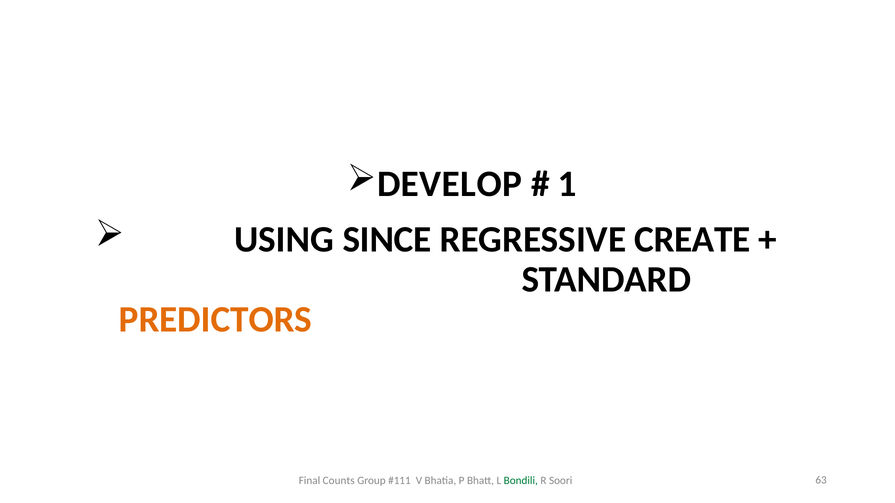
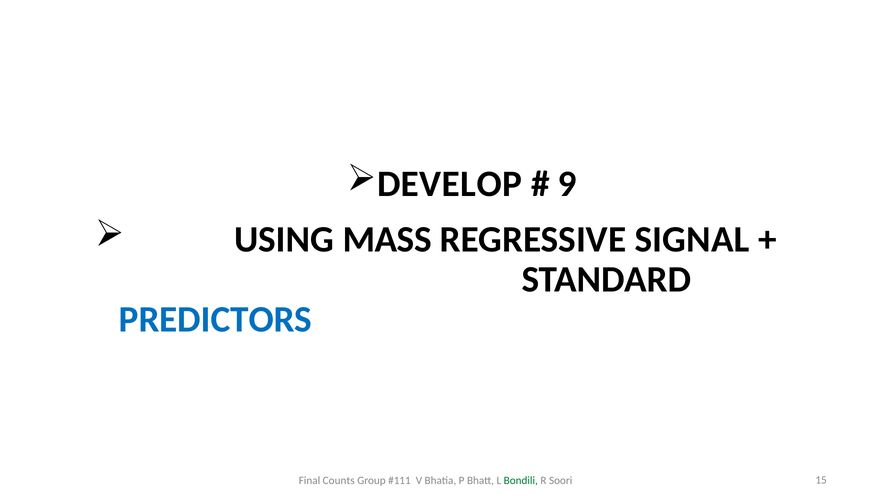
1: 1 -> 9 (567, 184)
SINCE: SINCE -> MASS (387, 239)
CREATE: CREATE -> SIGNAL (692, 239)
PREDICTORS colour: orange -> blue (215, 320)
63: 63 -> 15 (821, 481)
